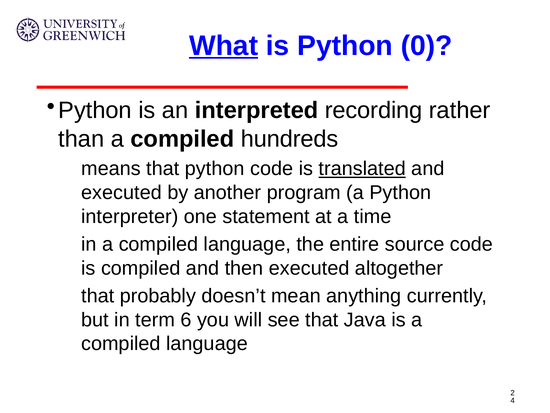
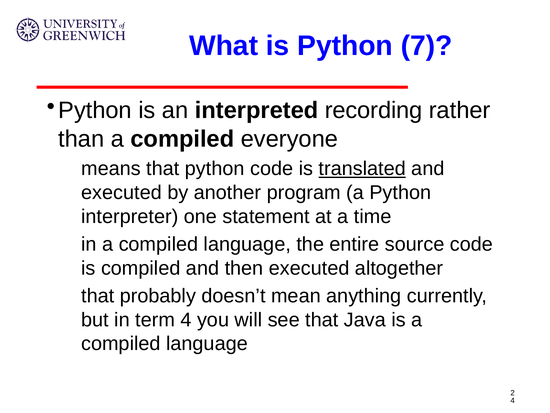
What underline: present -> none (224, 46)
0: 0 -> 7 (427, 46)
hundreds: hundreds -> everyone (289, 139)
term 6: 6 -> 4 (186, 319)
